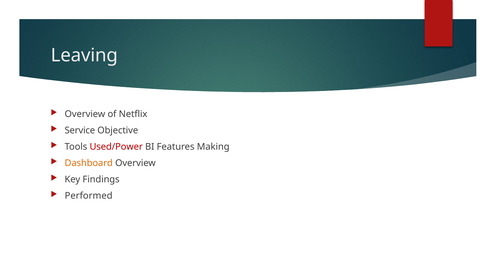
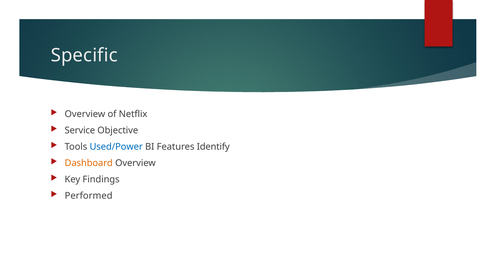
Leaving: Leaving -> Specific (84, 55)
Used/Power colour: red -> blue (116, 147)
Making: Making -> Identify (213, 147)
